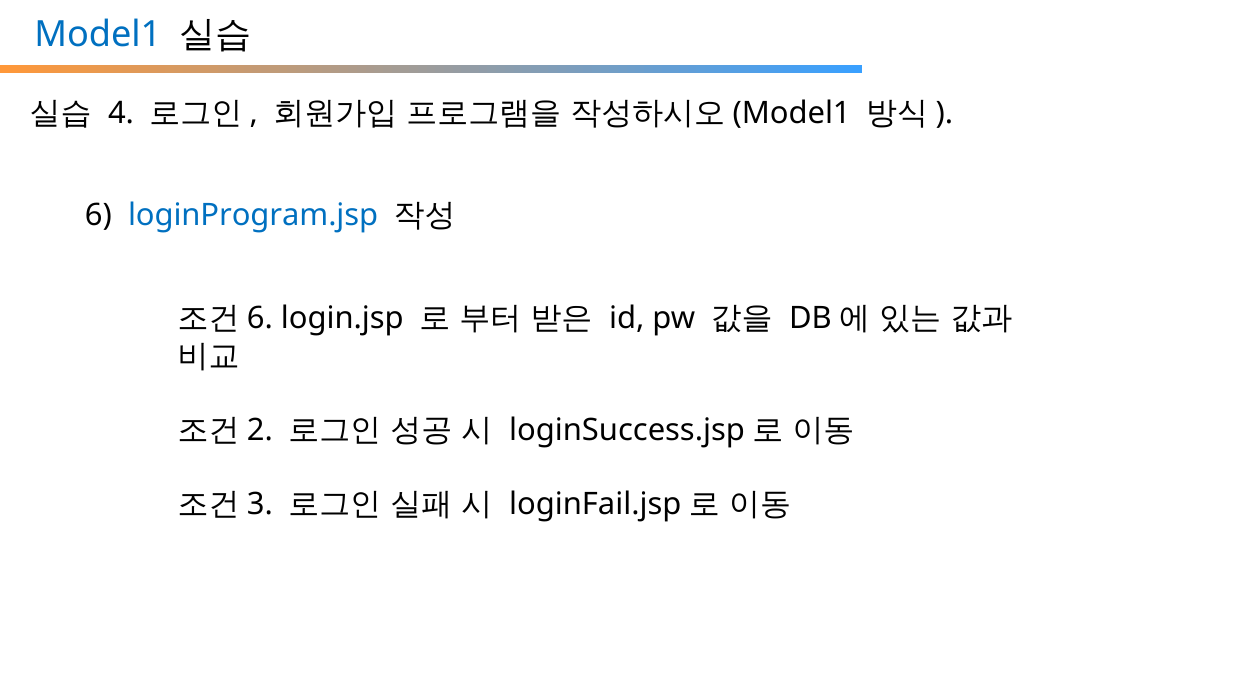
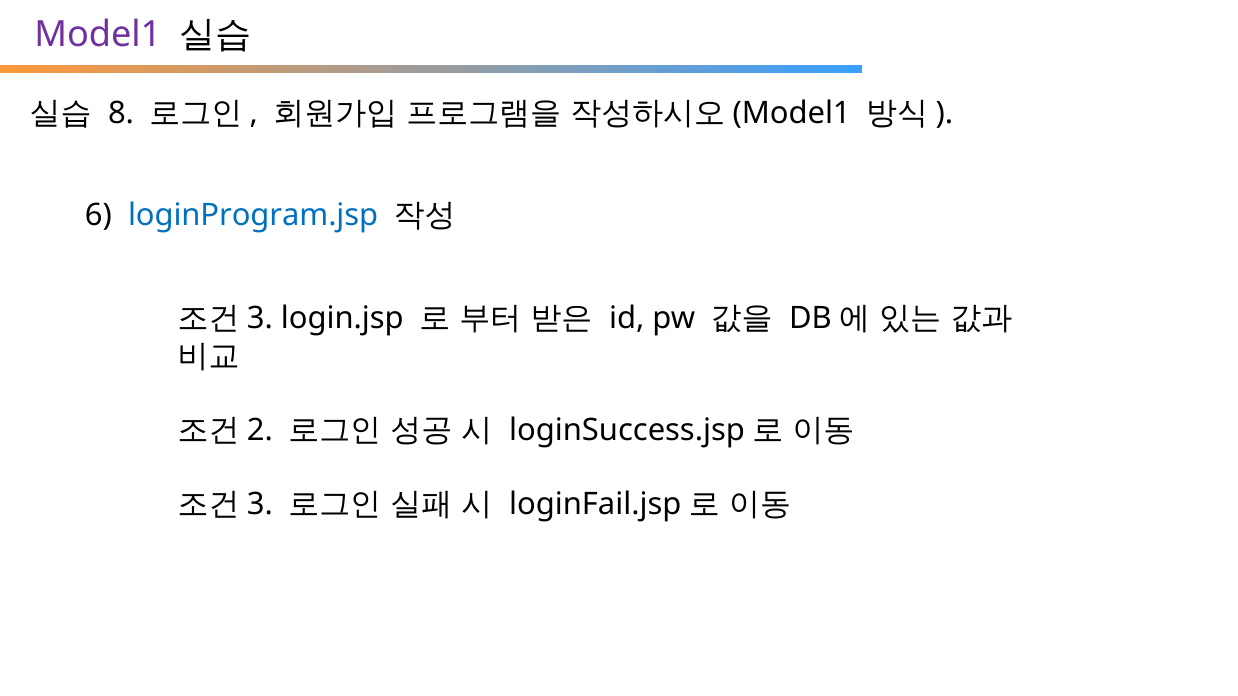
Model1 colour: blue -> purple (98, 35)
4: 4 -> 8 (121, 113)
6: 6 -> 3 (260, 319)
